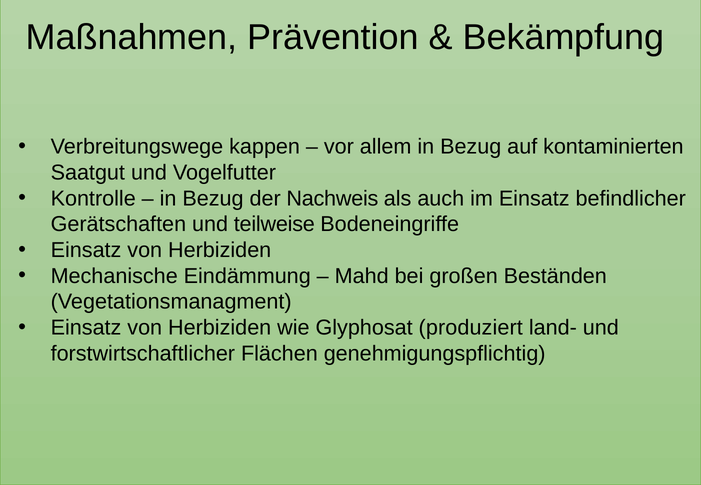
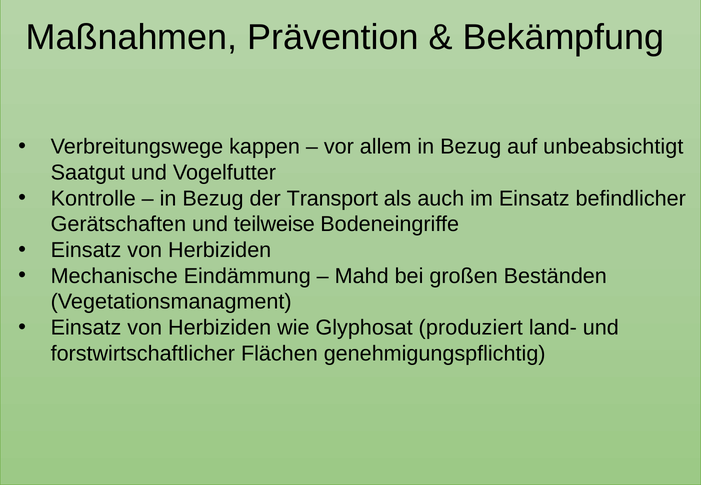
kontaminierten: kontaminierten -> unbeabsichtigt (613, 147)
Nachweis: Nachweis -> Transport (332, 199)
